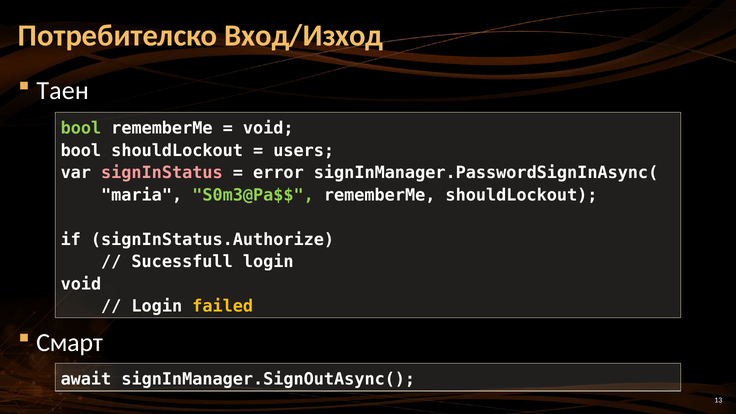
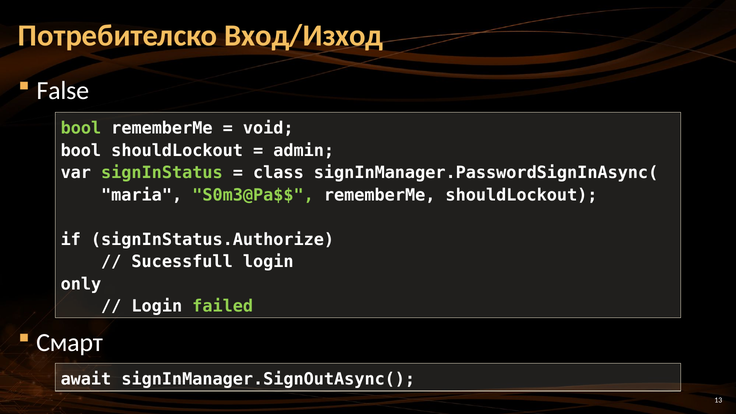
Таен: Таен -> False (63, 91)
users: users -> admin (304, 150)
signInStatus colour: pink -> light green (162, 173)
error: error -> class (278, 173)
void: void -> only (81, 284)
failed colour: yellow -> light green (223, 306)
